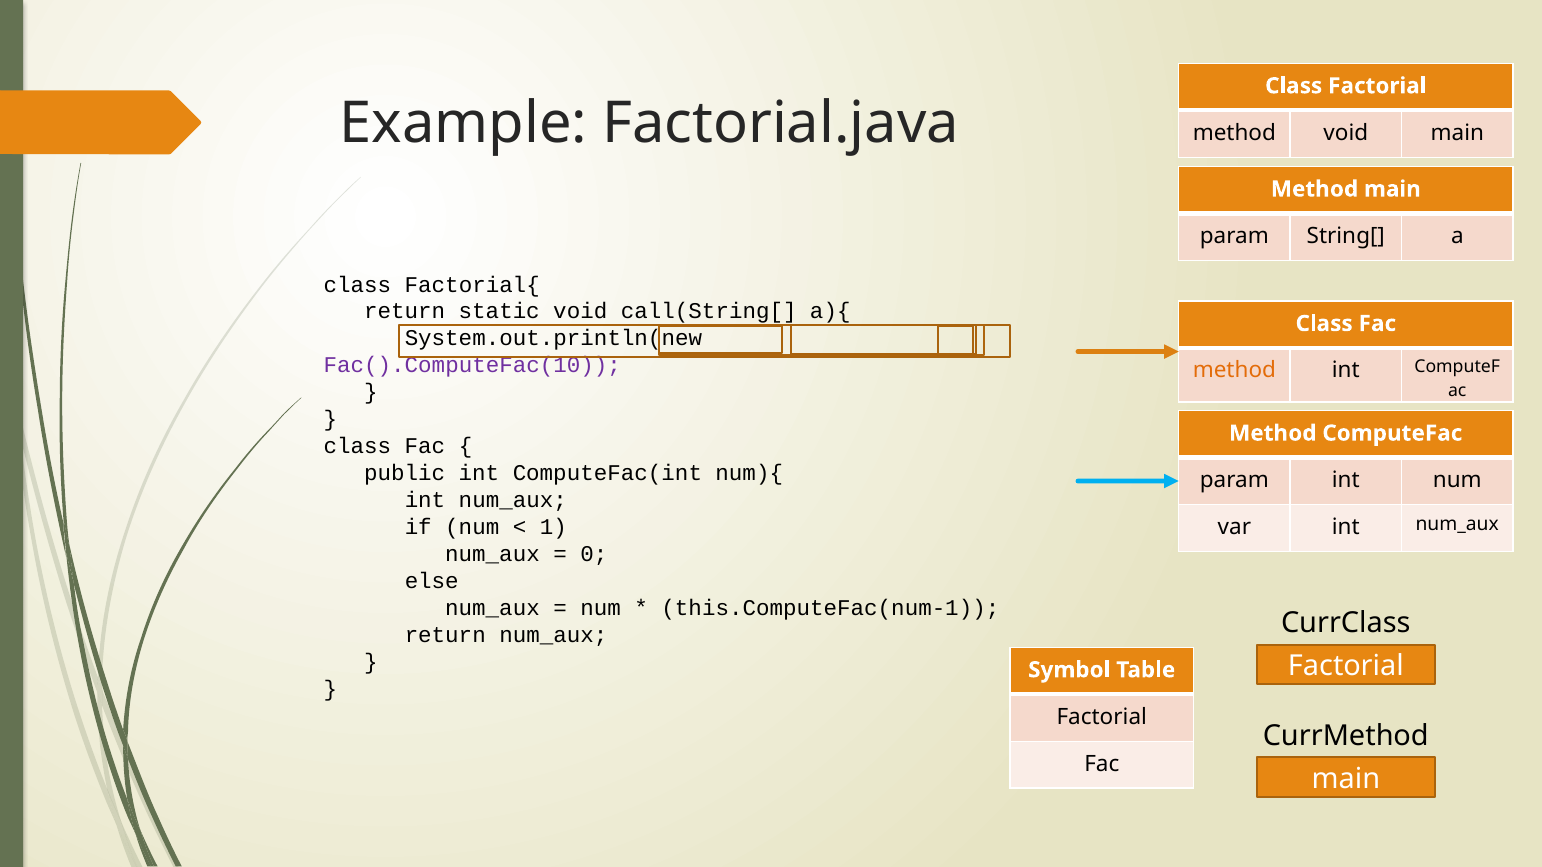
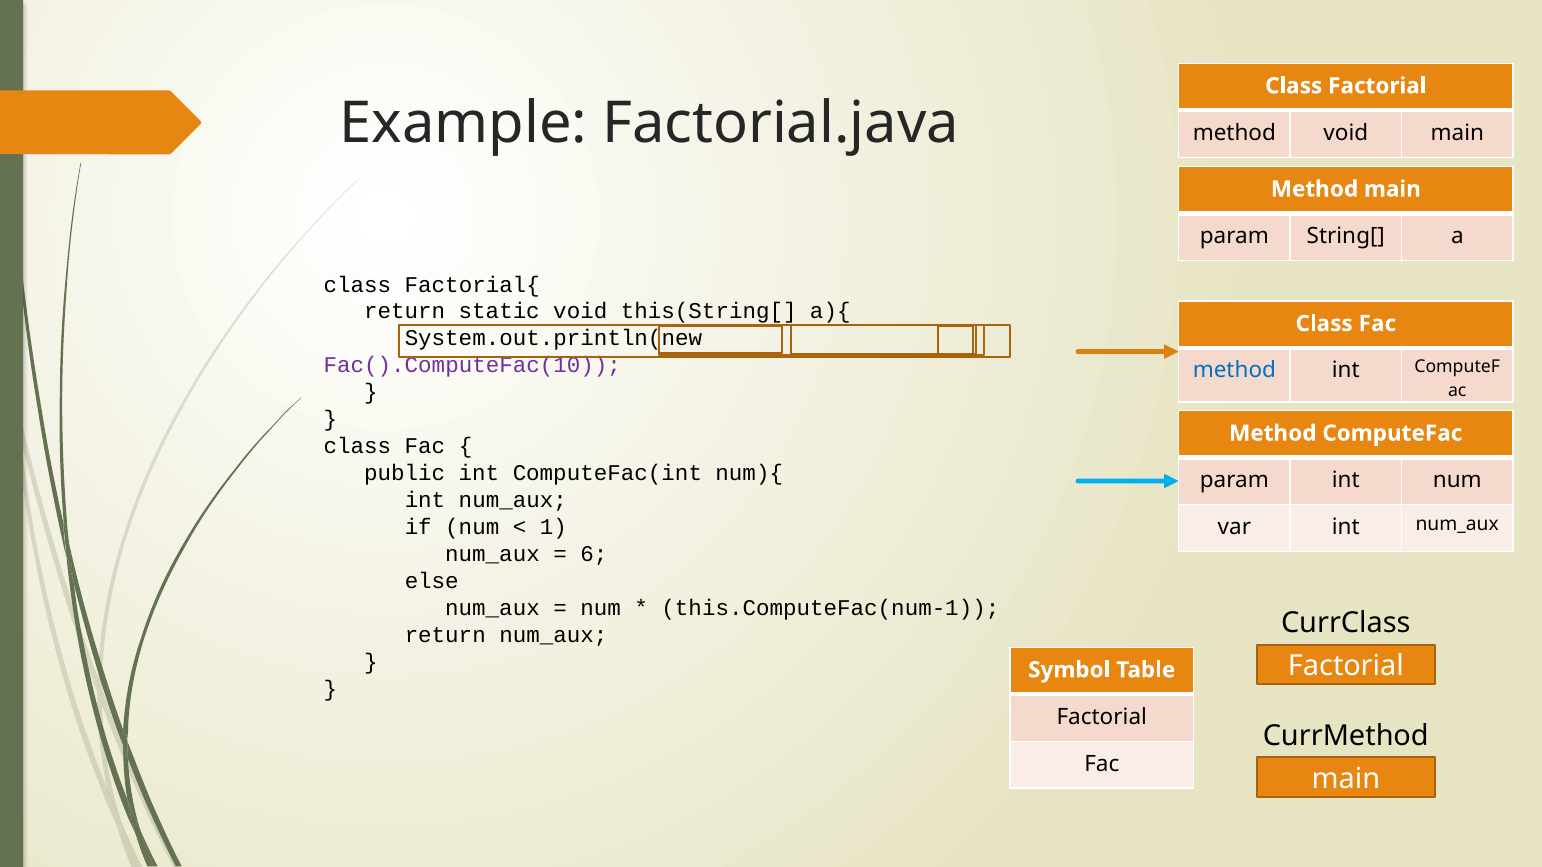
call(String[: call(String[ -> this(String[ (709, 312)
method colour: orange -> blue (1234, 371)
0: 0 -> 6 (594, 555)
